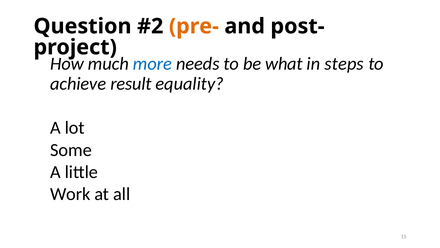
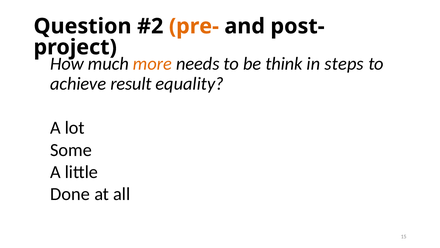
more colour: blue -> orange (152, 64)
what: what -> think (284, 64)
Work: Work -> Done (70, 194)
